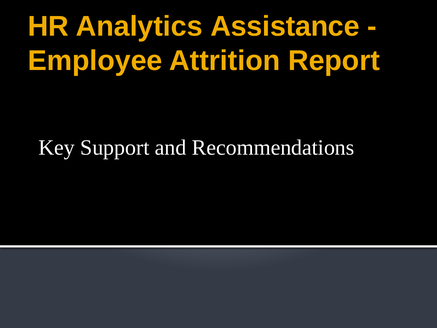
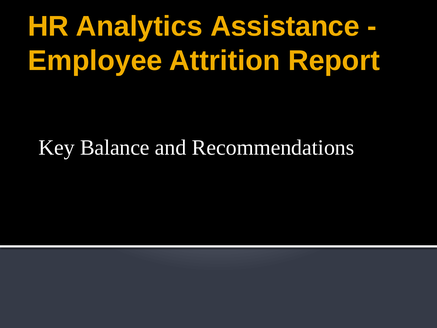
Support: Support -> Balance (115, 147)
